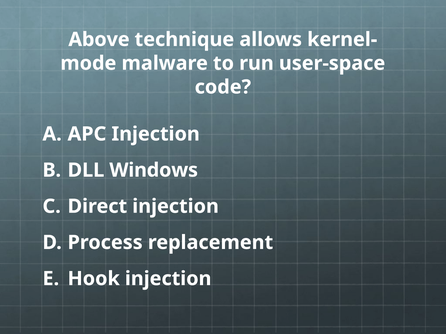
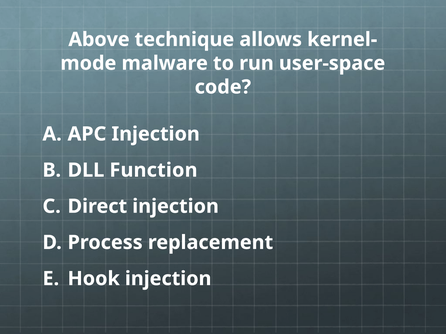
Windows: Windows -> Function (153, 170)
